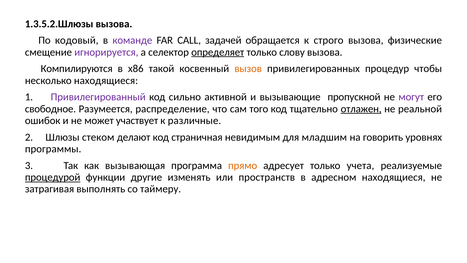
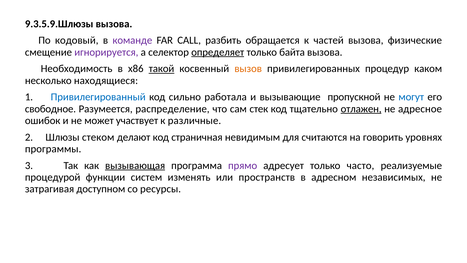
1.3.5.2.Шлюзы: 1.3.5.2.Шлюзы -> 9.3.5.9.Шлюзы (59, 24)
задачей: задачей -> разбить (223, 40)
строго: строго -> частей (329, 40)
слову: слову -> байта (292, 52)
Компилируются: Компилируются -> Необходимость (77, 69)
такой underline: none -> present (162, 69)
чтобы: чтобы -> каком (428, 69)
Привилегированный colour: purple -> blue (98, 97)
активной: активной -> работала (226, 97)
могут colour: purple -> blue (411, 97)
того: того -> стек (259, 109)
реальной: реальной -> адресное (420, 109)
младшим: младшим -> считаются (324, 137)
вызывающая underline: none -> present (135, 165)
прямо colour: orange -> purple (243, 165)
учета: учета -> часто (360, 165)
процедурой underline: present -> none (53, 177)
другие: другие -> систем (146, 177)
адресном находящиеся: находящиеся -> независимых (394, 177)
выполнять: выполнять -> доступном (101, 189)
таймеру: таймеру -> ресурсы (161, 189)
